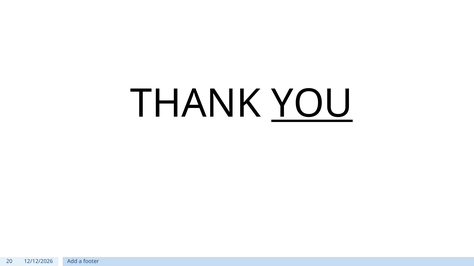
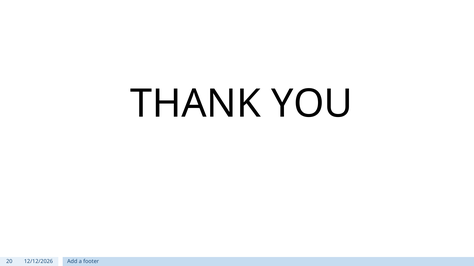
YOU underline: present -> none (312, 104)
